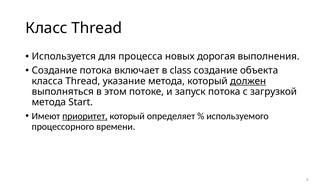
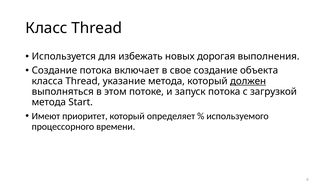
процесса: процесса -> избежать (140, 56)
class: class -> свое (181, 70)
приоритет underline: present -> none (85, 116)
